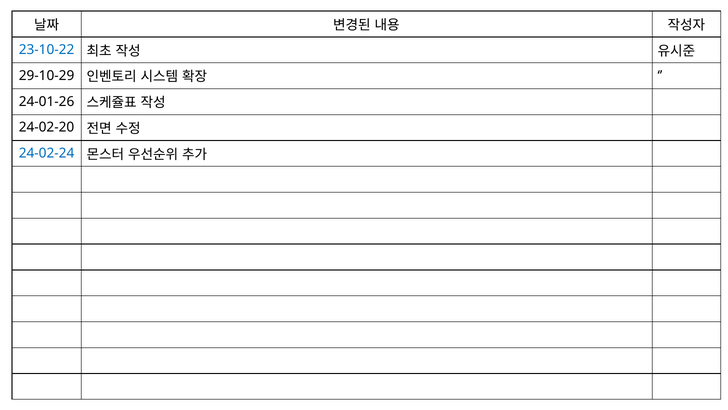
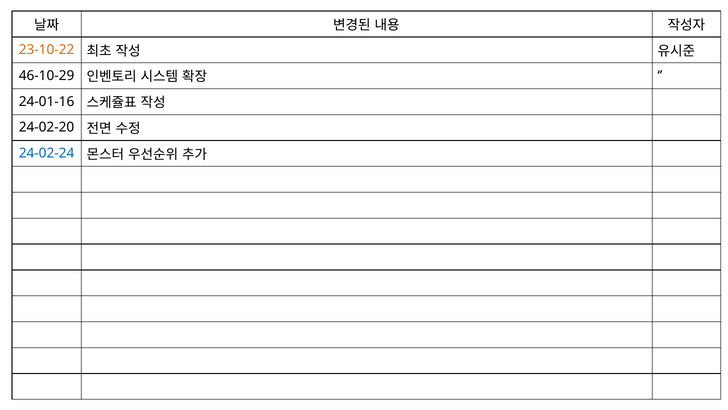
23-10-22 colour: blue -> orange (47, 50)
29-10-29: 29-10-29 -> 46-10-29 (47, 76)
24-01-26: 24-01-26 -> 24-01-16 (47, 101)
